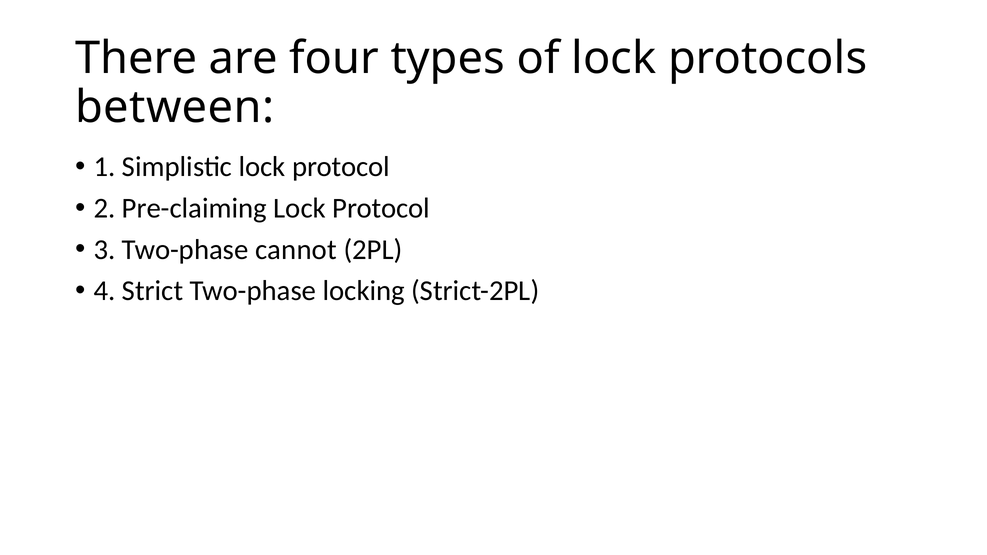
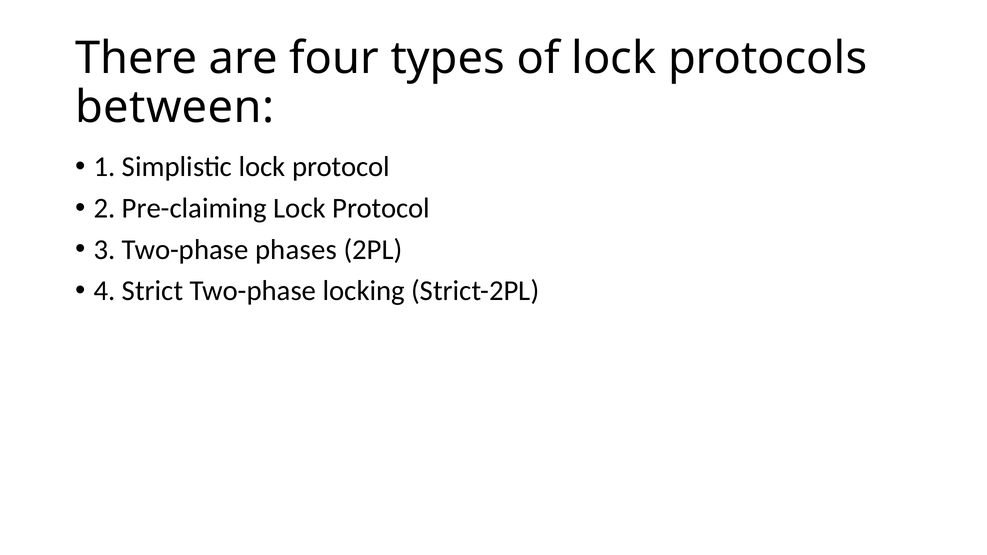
cannot: cannot -> phases (296, 250)
